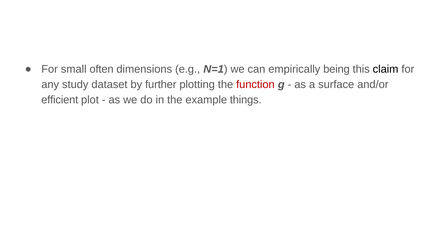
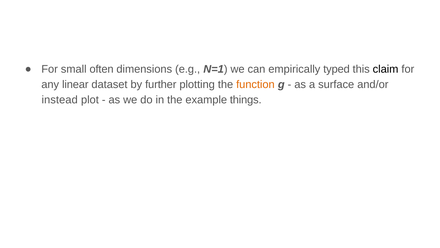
being: being -> typed (337, 69)
study: study -> linear (75, 84)
function colour: red -> orange (255, 84)
efficient: efficient -> instead (60, 100)
